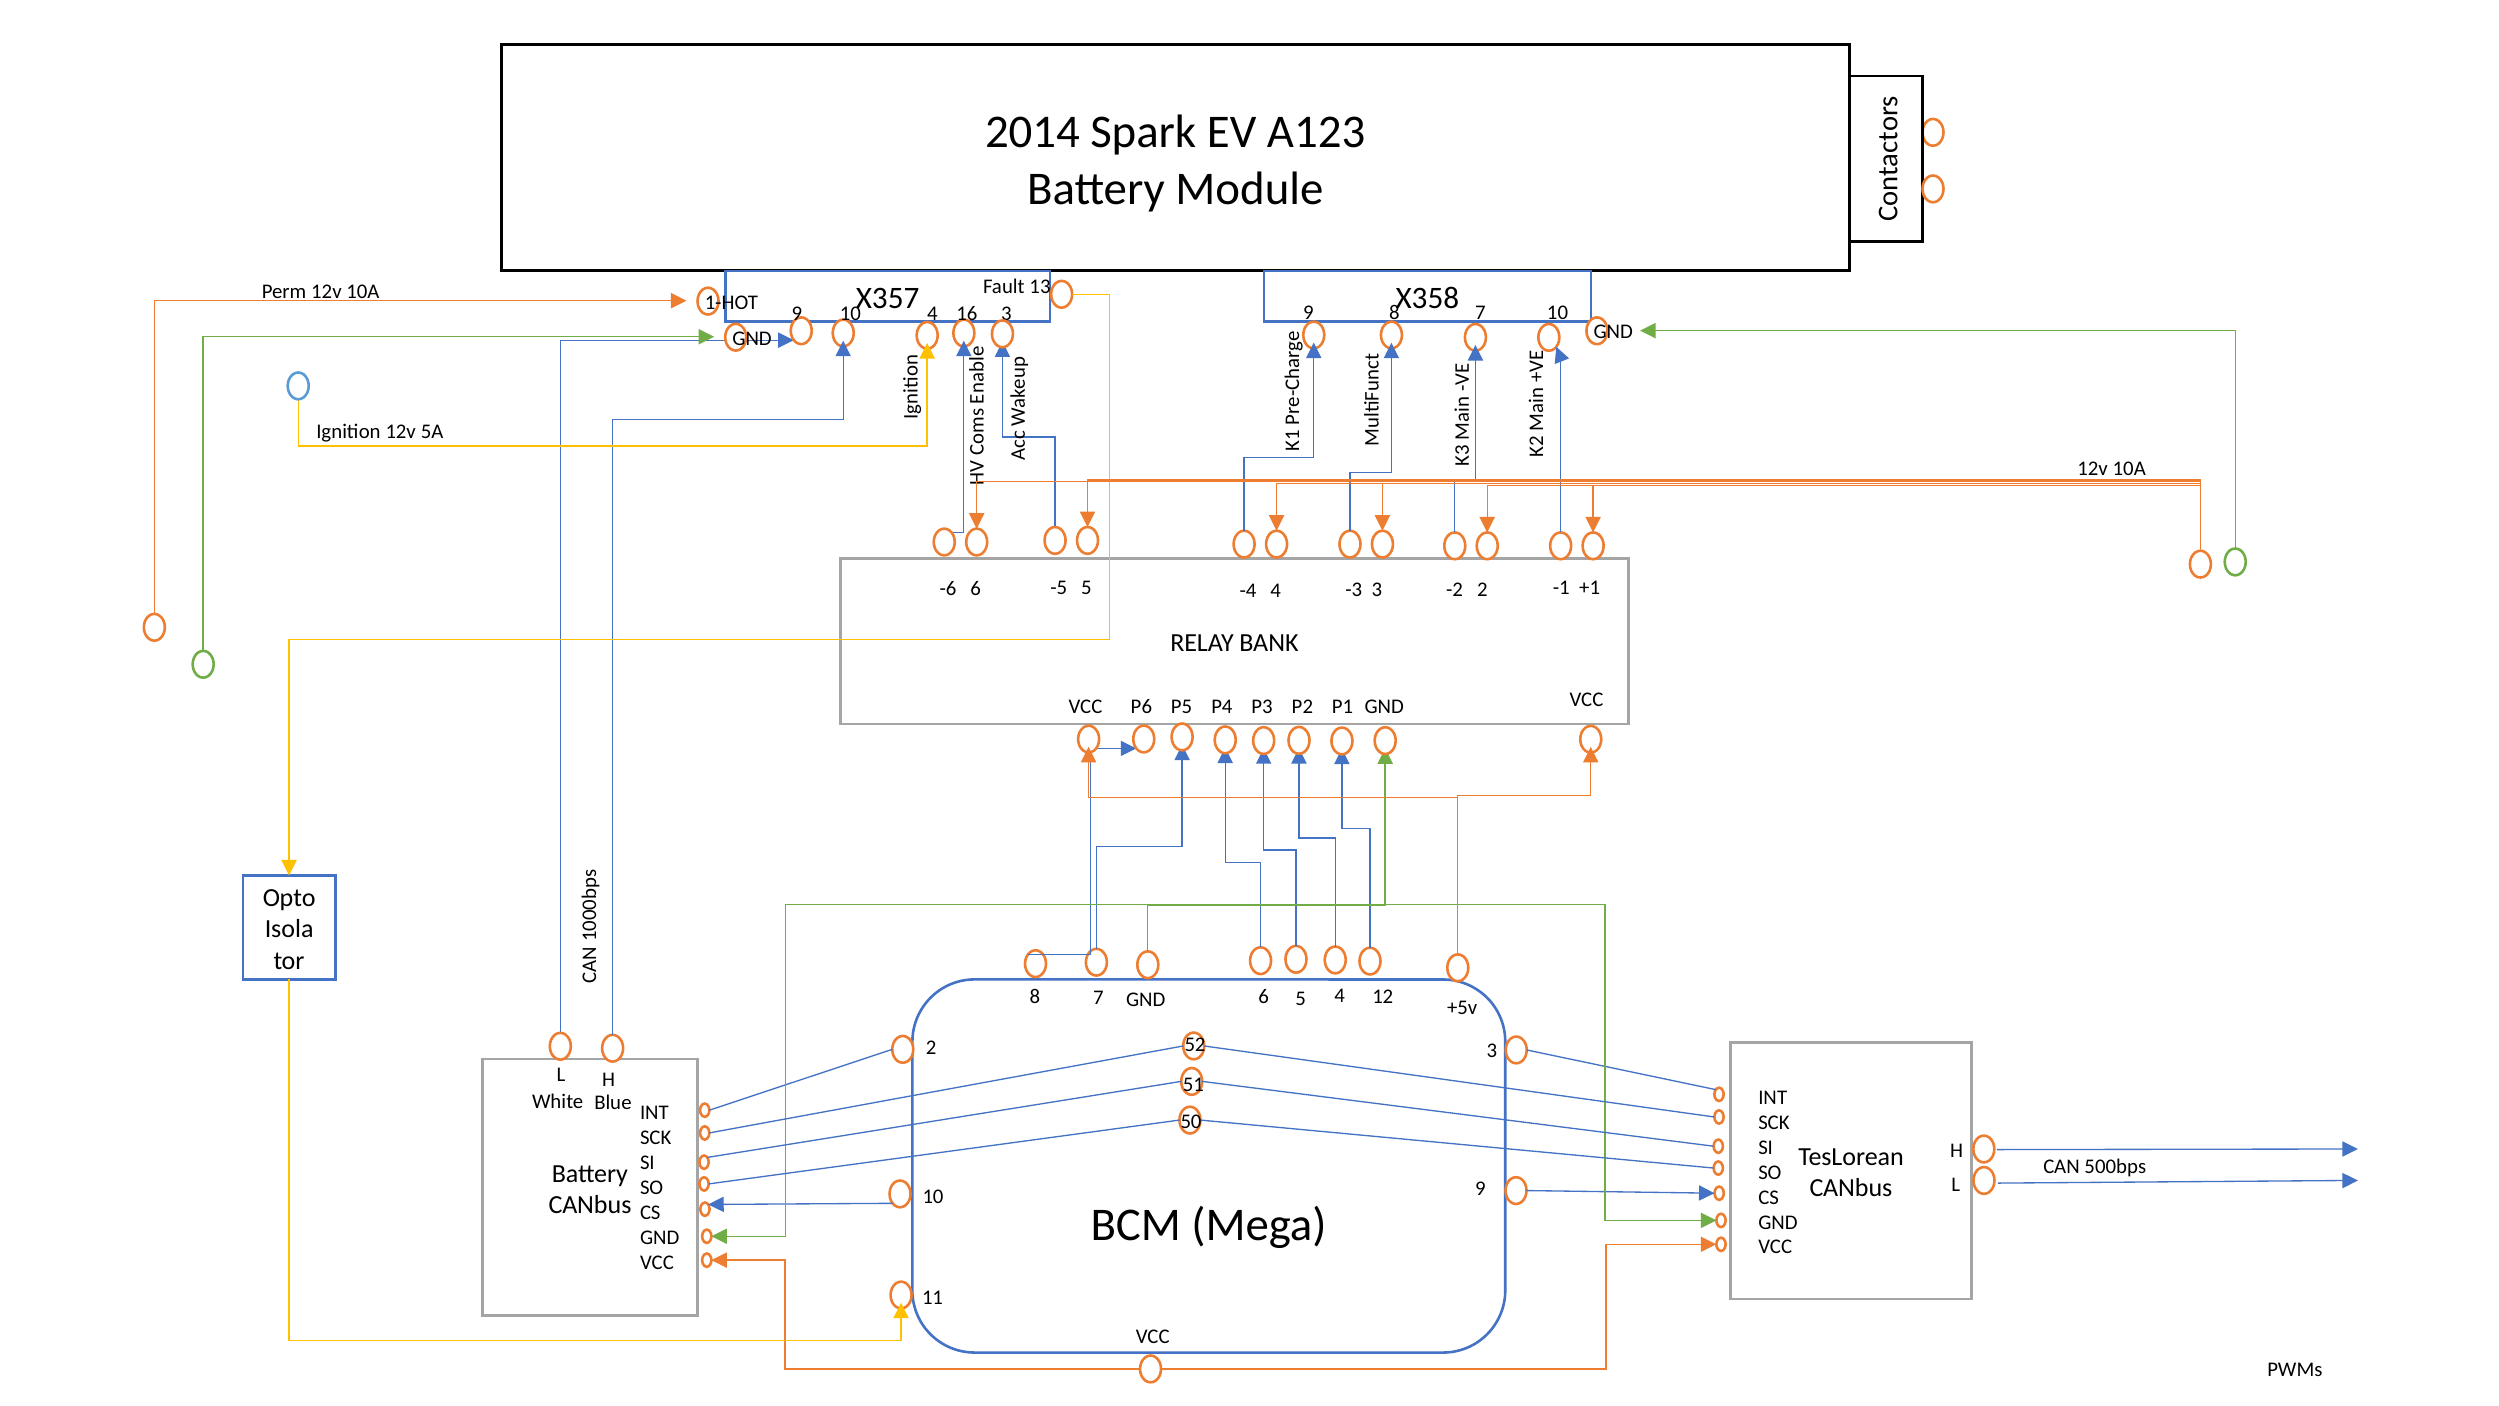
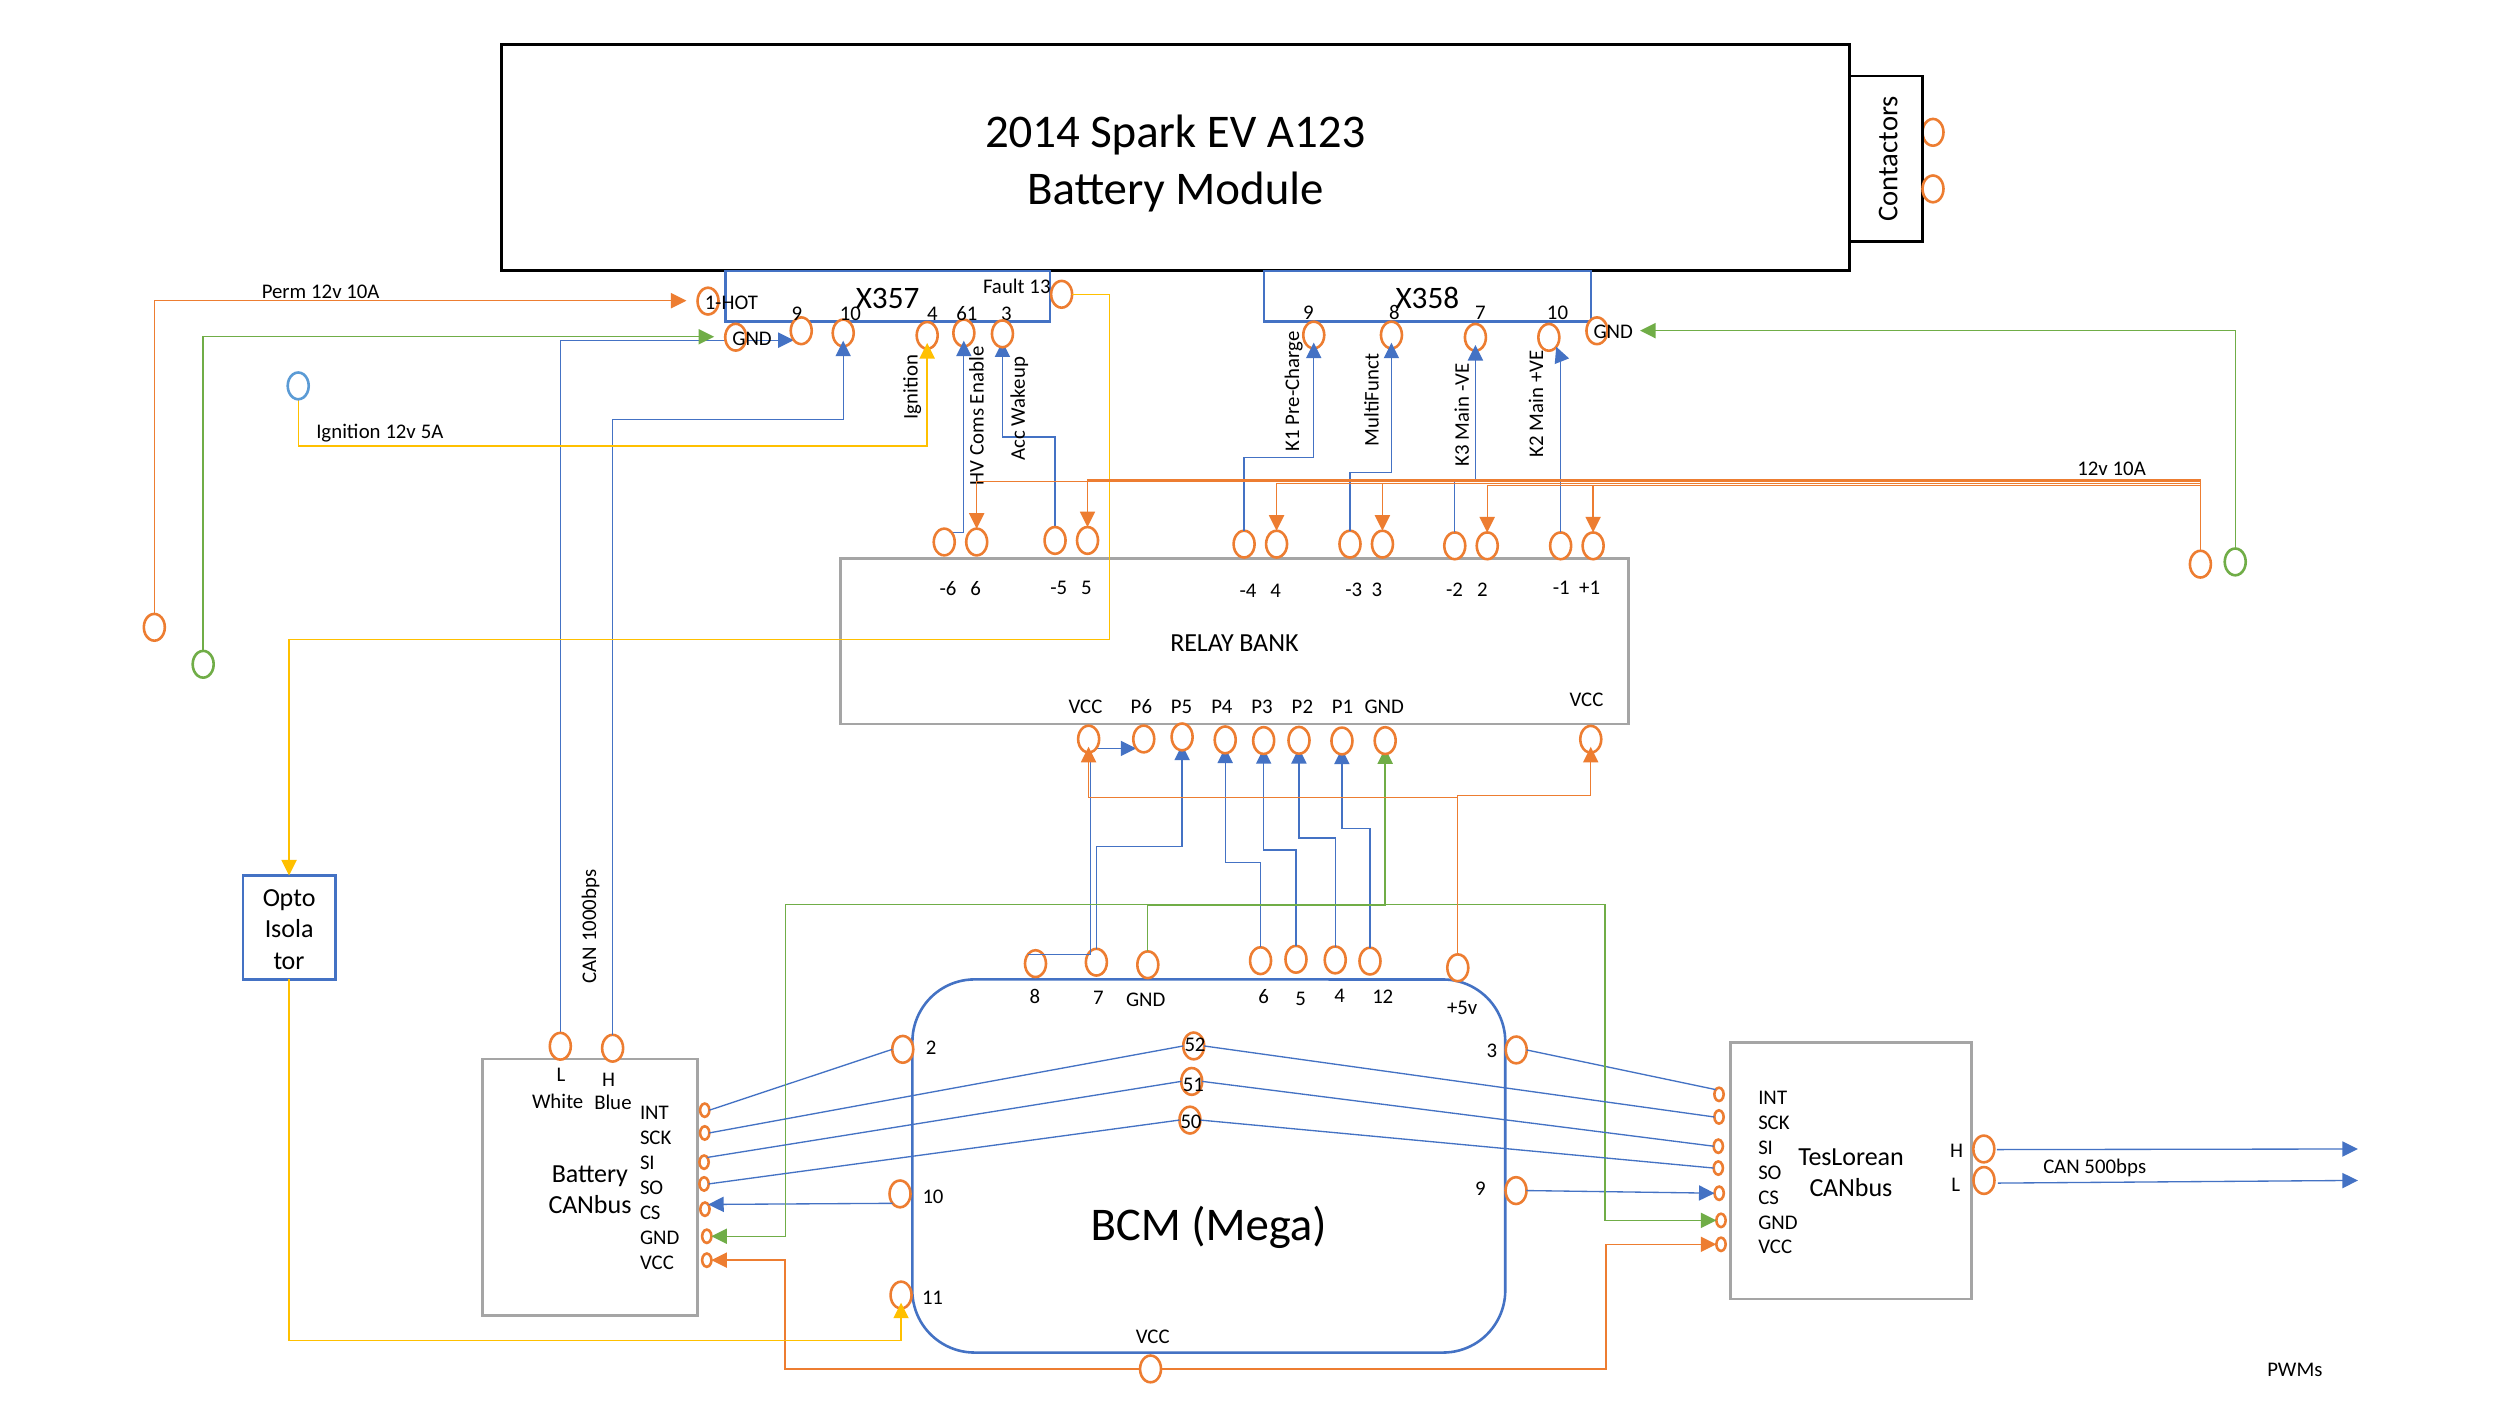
16: 16 -> 61 (967, 313)
